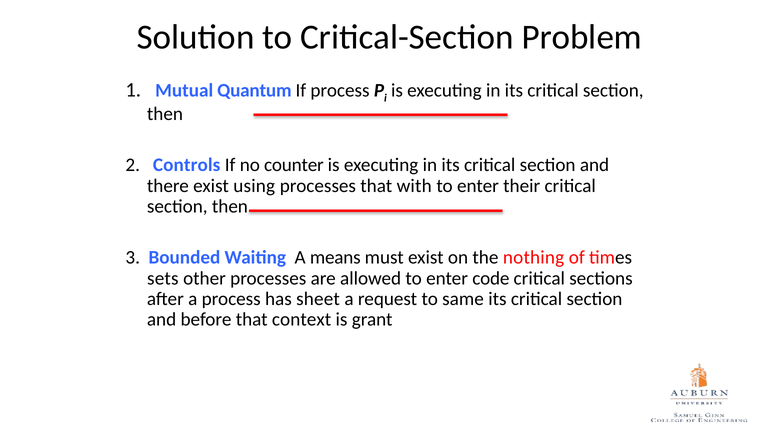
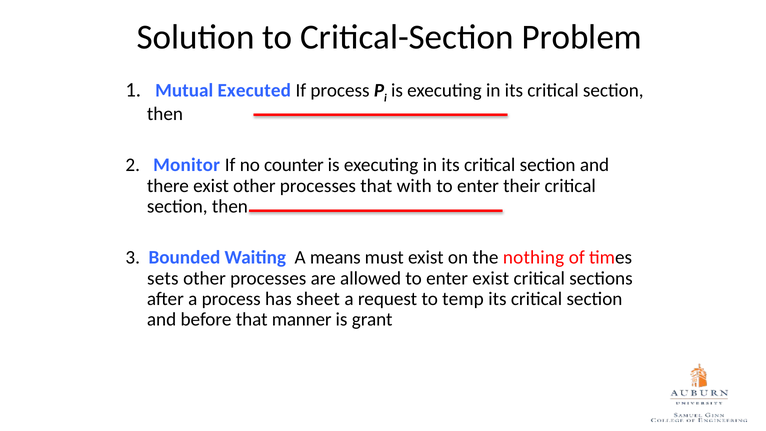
Quantum: Quantum -> Executed (254, 91)
Controls: Controls -> Monitor (187, 165)
exist using: using -> other (254, 186)
enter code: code -> exist (491, 278)
same: same -> temp (463, 299)
context: context -> manner (302, 320)
